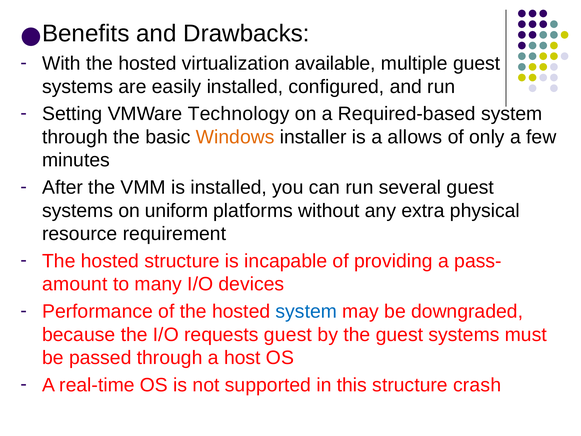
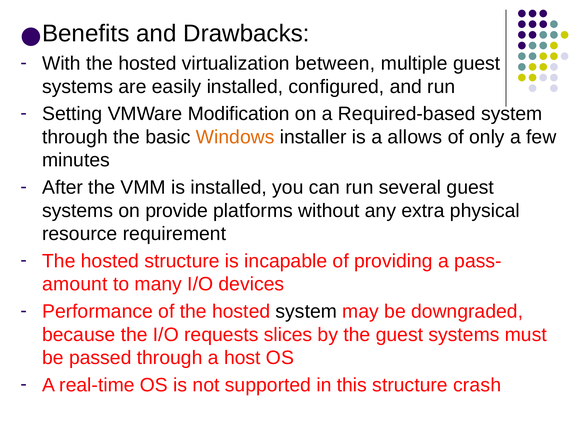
available: available -> between (335, 63)
Technology: Technology -> Modification (239, 114)
uniform: uniform -> provide (177, 210)
system colour: blue -> black (306, 311)
requests guest: guest -> slices (288, 334)
